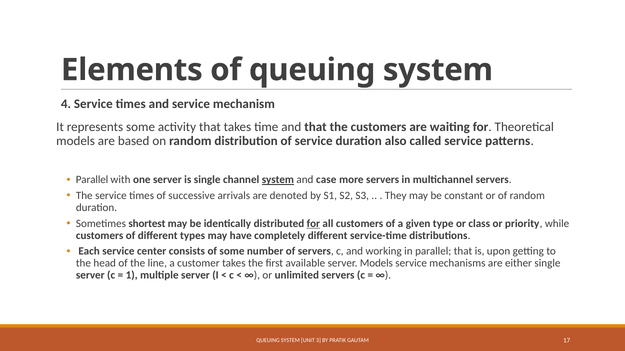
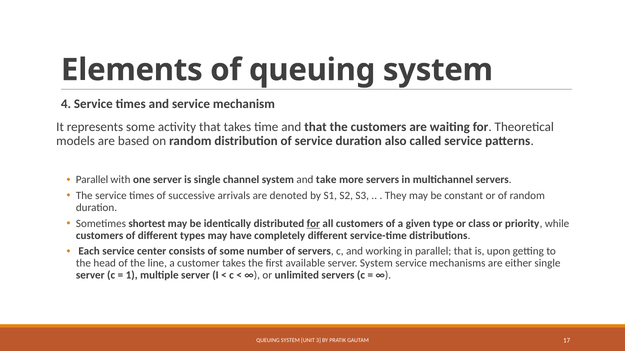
system underline: present -> none (278, 180)
case: case -> take (326, 180)
server Models: Models -> System (376, 264)
